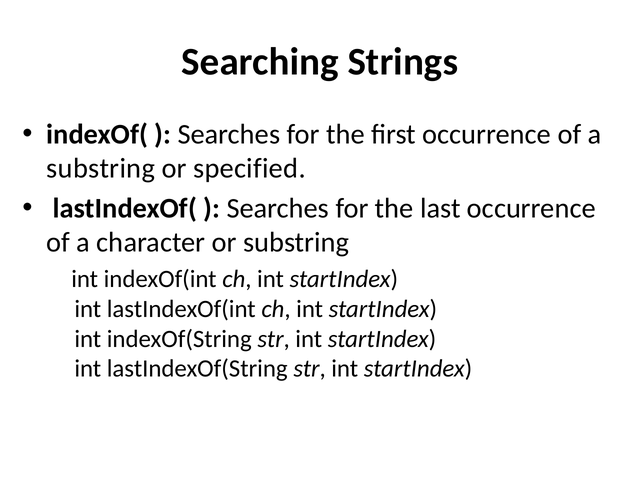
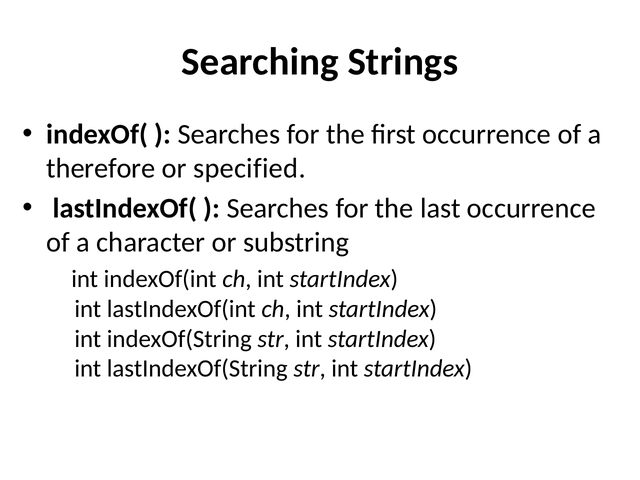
substring: substring -> therefore (101, 168)
